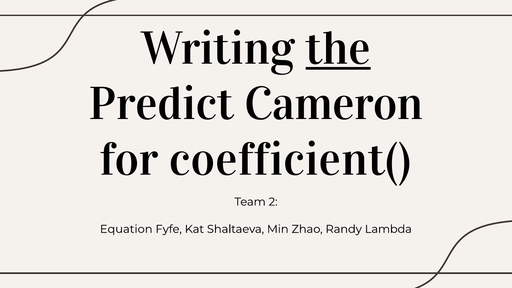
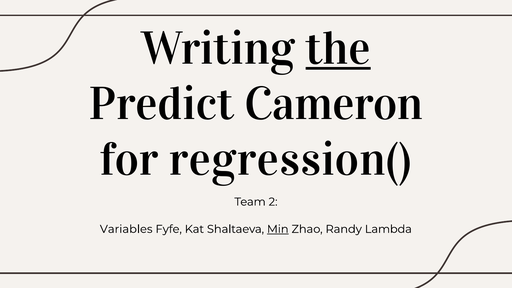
coefficient(: coefficient( -> regression( (290, 159)
Equation: Equation -> Variables (126, 229)
Min underline: none -> present (278, 229)
